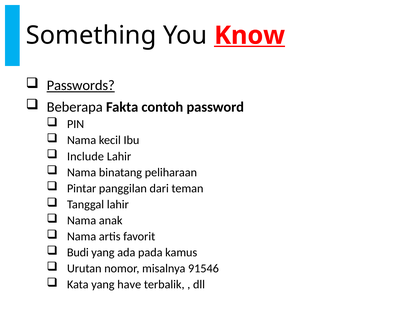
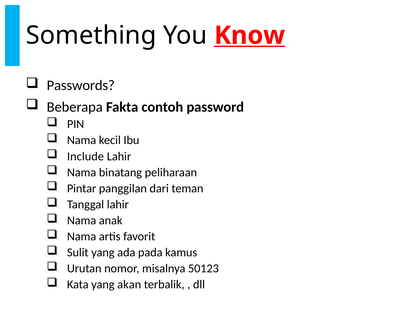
Passwords underline: present -> none (81, 85)
Budi: Budi -> Sulit (78, 252)
91546: 91546 -> 50123 (203, 268)
have: have -> akan (129, 284)
